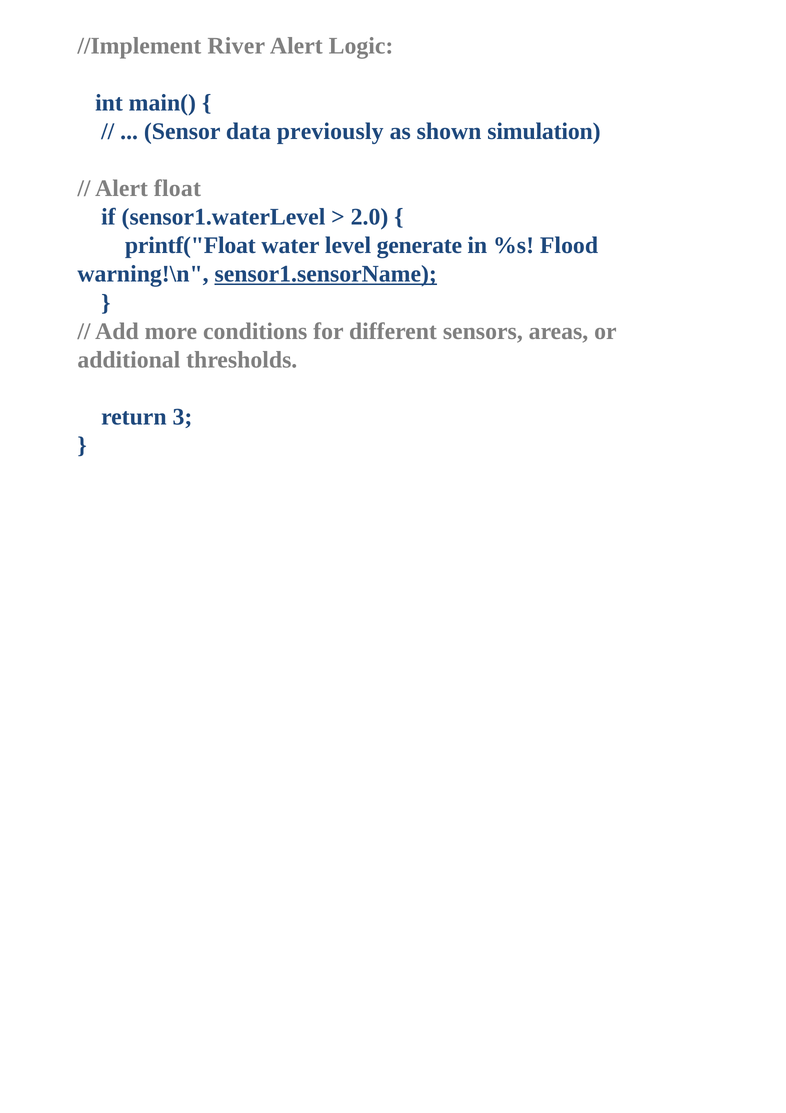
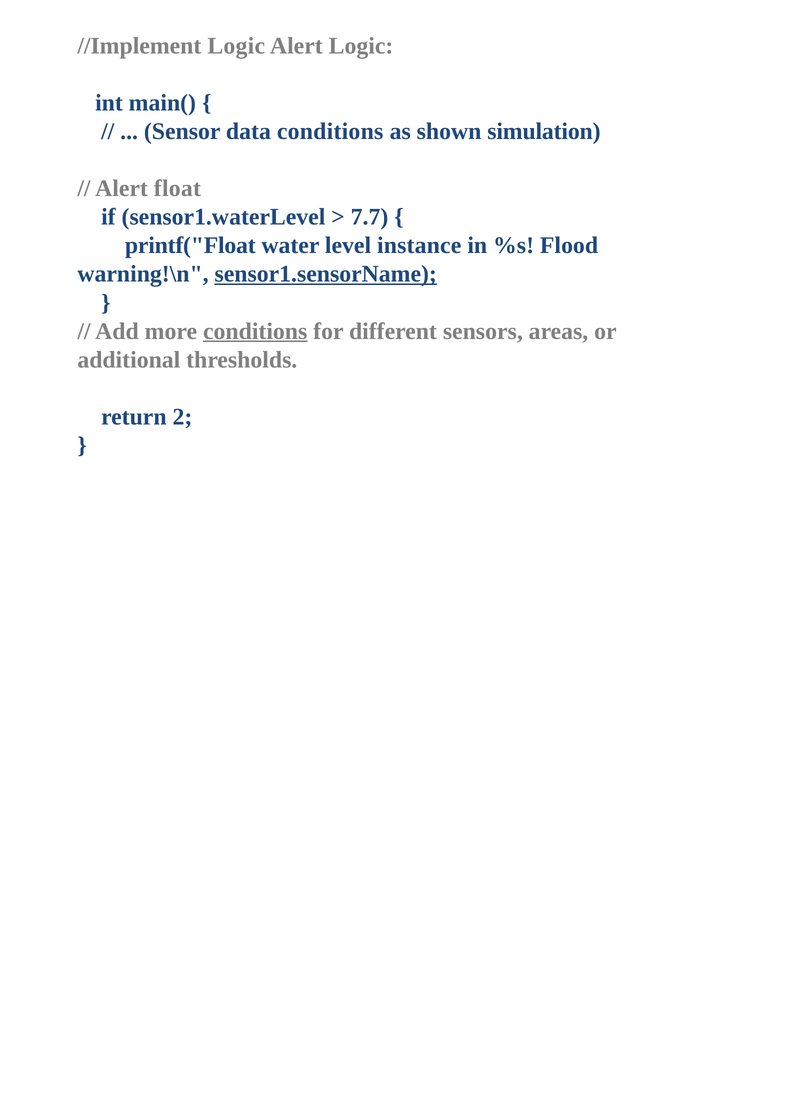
//Implement River: River -> Logic (236, 46)
data previously: previously -> conditions (330, 131)
2.0: 2.0 -> 7.7 (370, 217)
generate: generate -> instance (419, 245)
conditions underline: none -> present (255, 331)
3: 3 -> 2 (182, 417)
